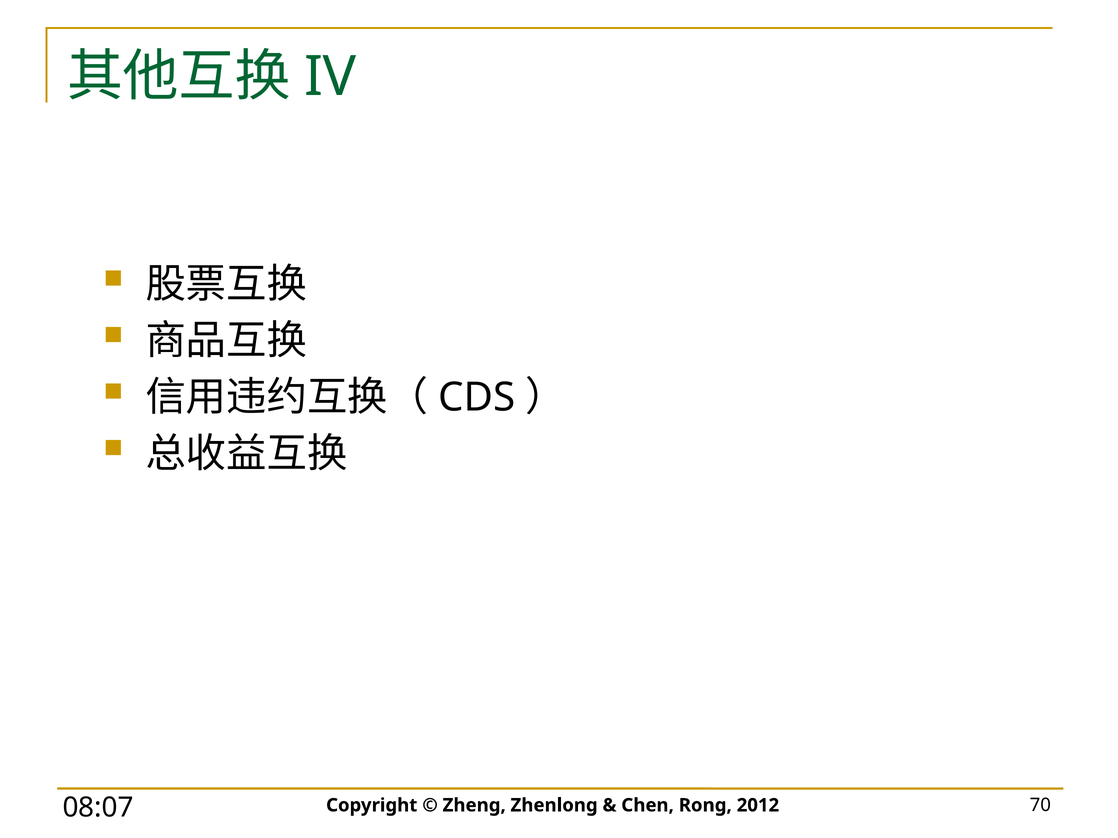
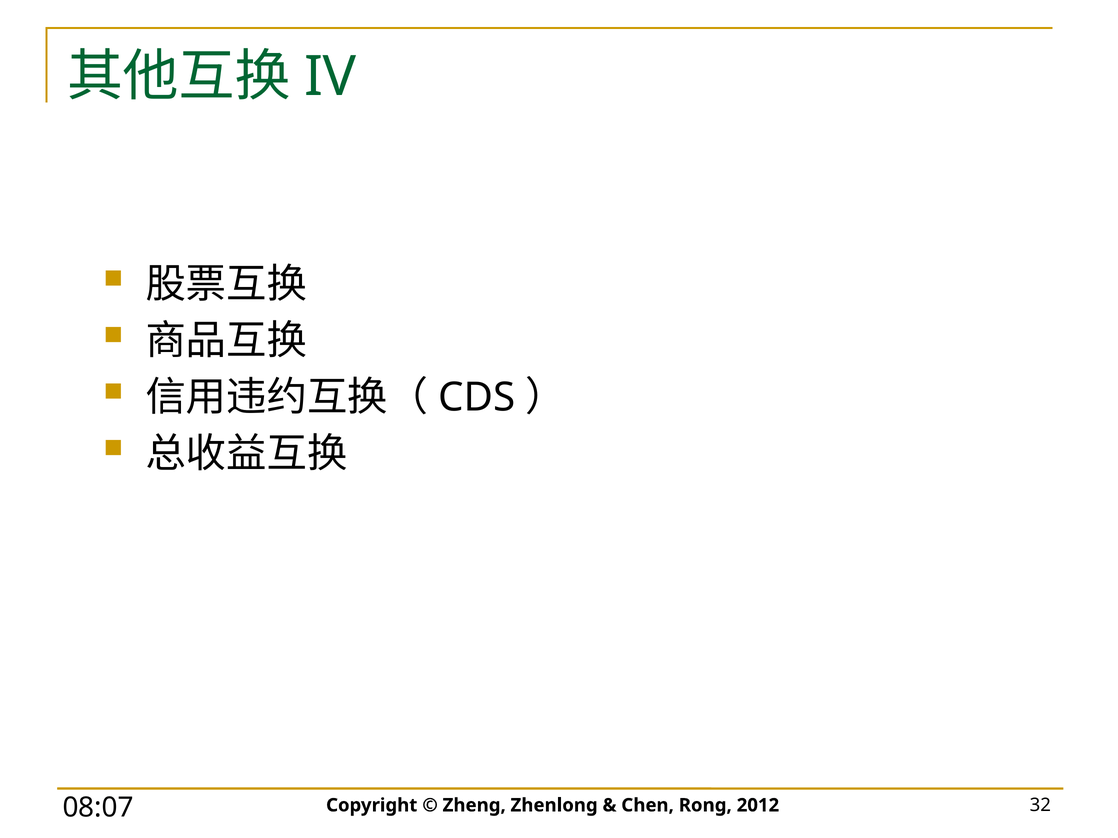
70: 70 -> 32 (1040, 806)
